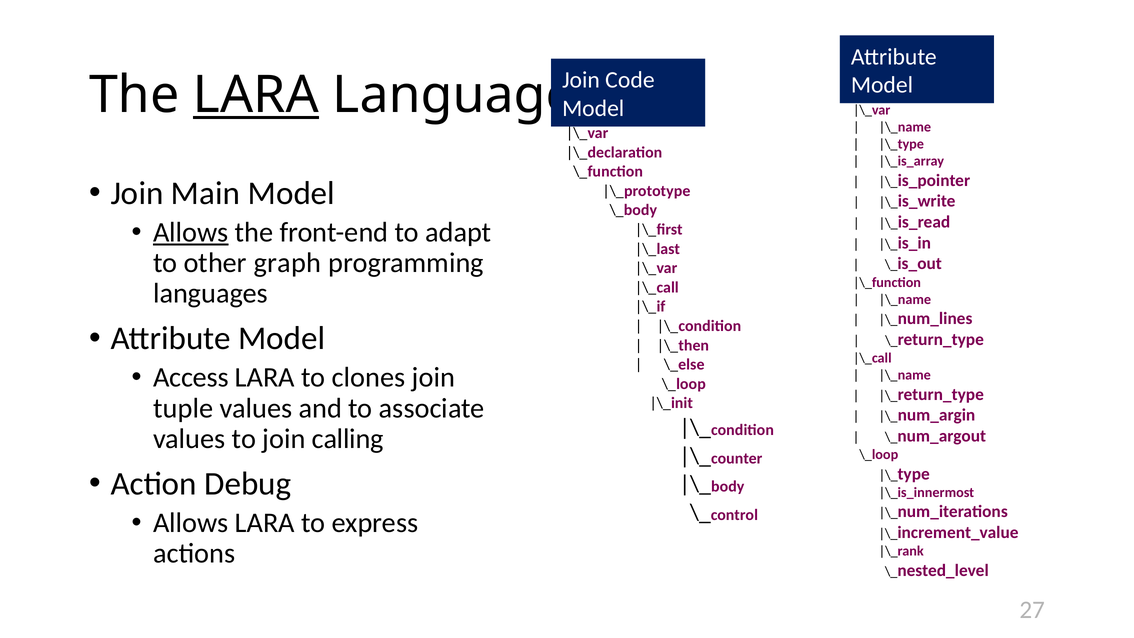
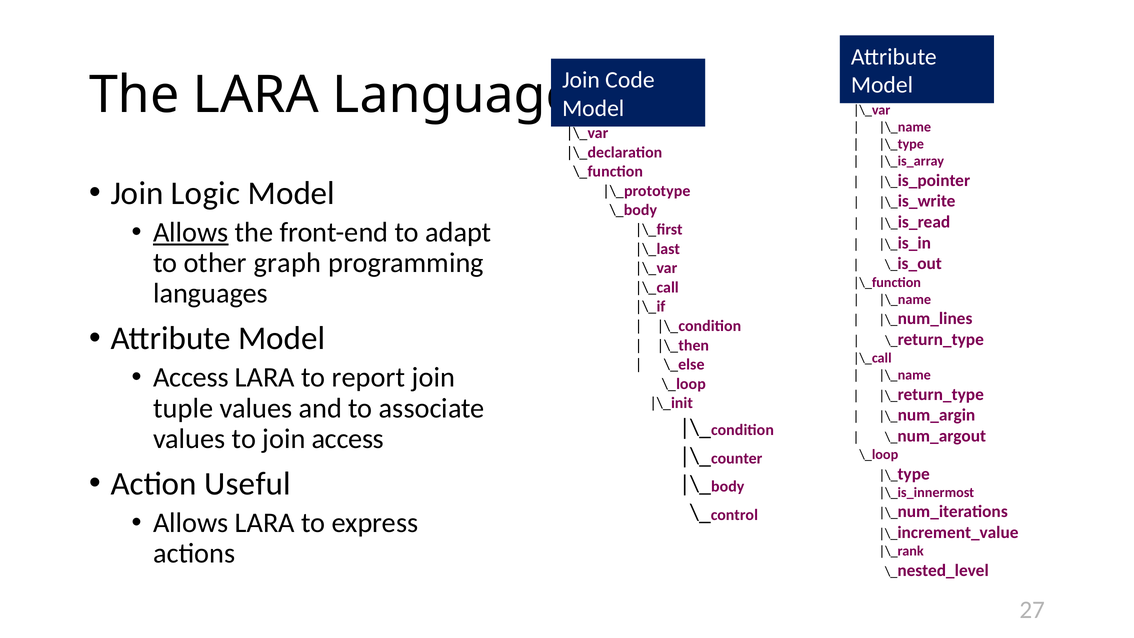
LARA underline: present -> none (256, 95)
Main: Main -> Logic (206, 193)
clones: clones -> report (369, 378)
join calling: calling -> access (348, 439)
Debug: Debug -> Useful (248, 484)
